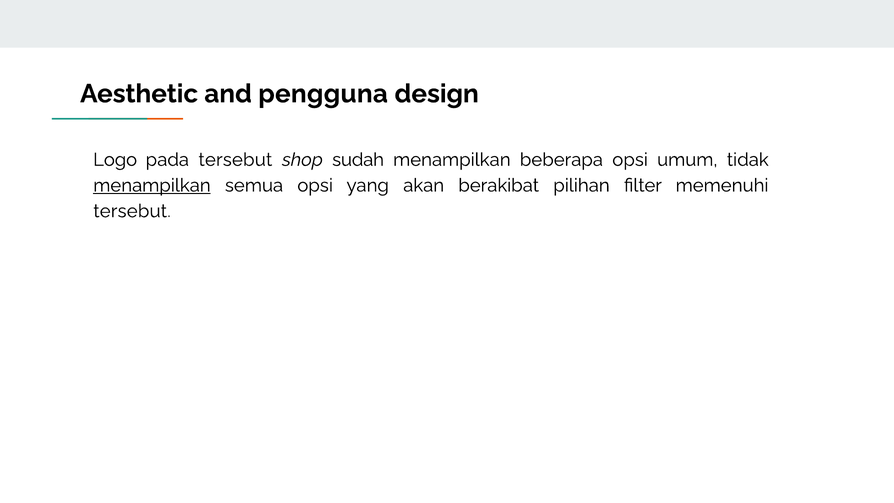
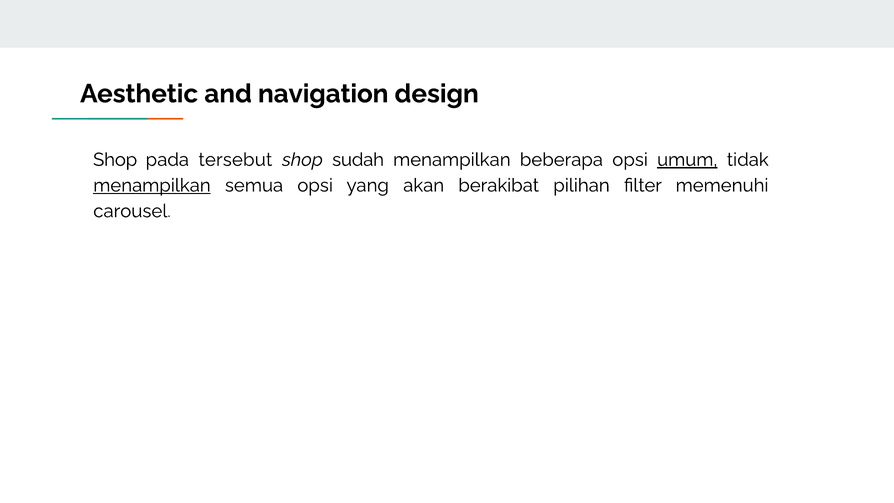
pengguna: pengguna -> navigation (323, 94)
Logo: Logo -> Shop (115, 160)
umum underline: none -> present (687, 160)
tersebut: tersebut -> carousel (132, 211)
